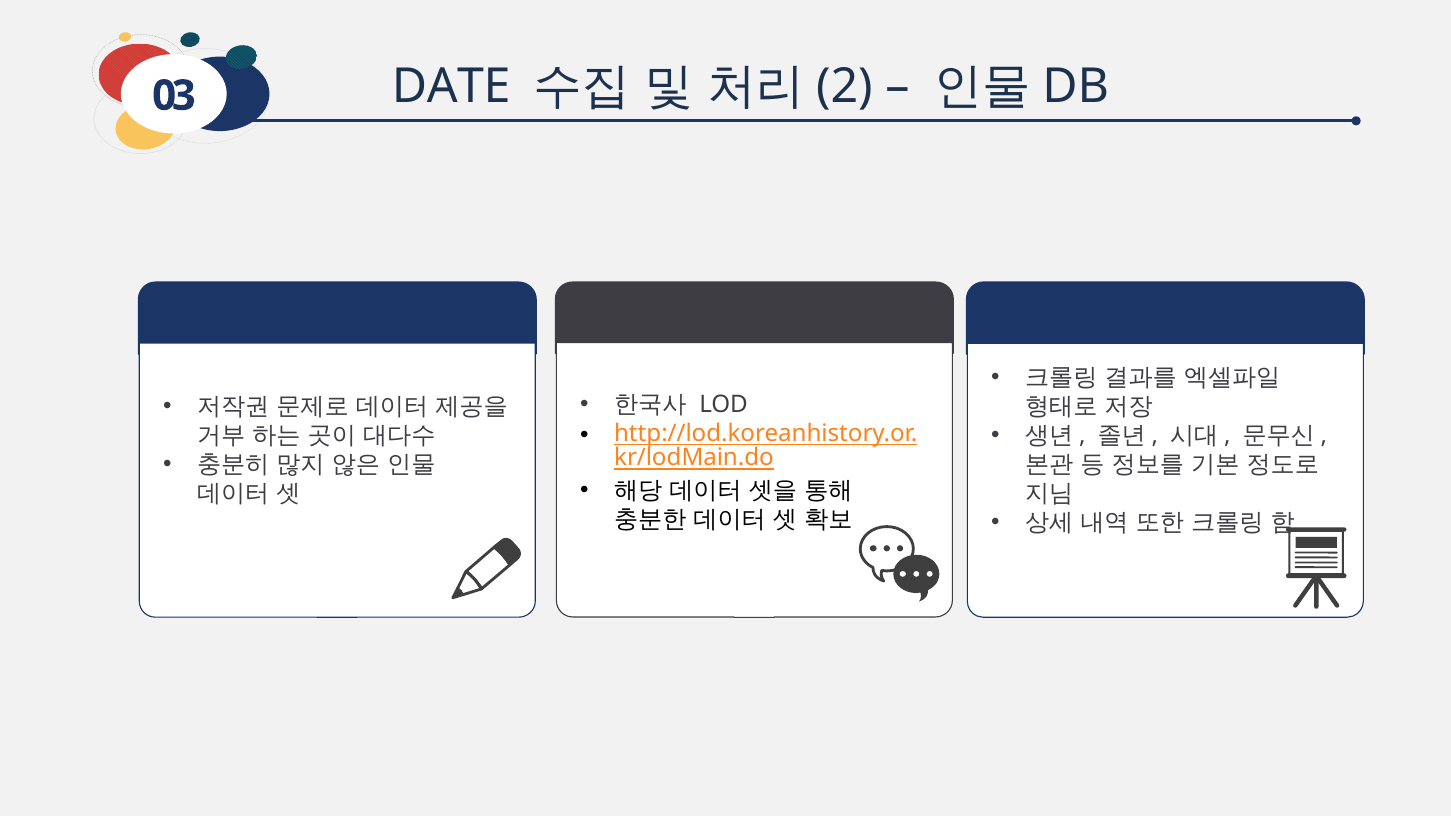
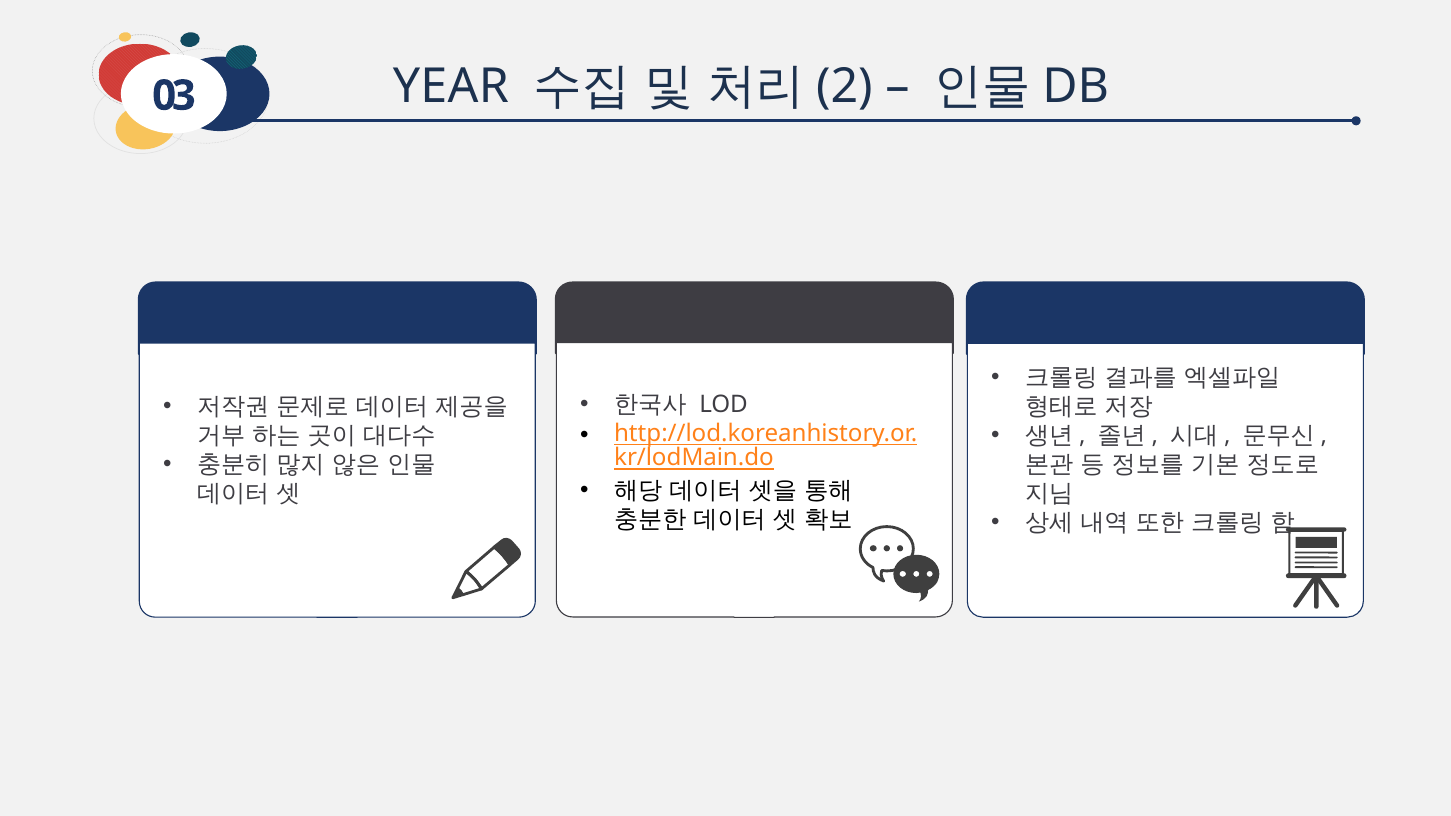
DATE: DATE -> YEAR (451, 86)
